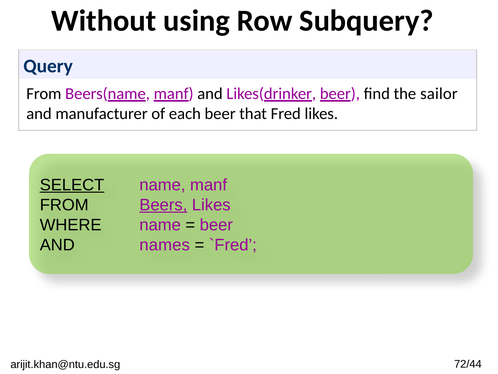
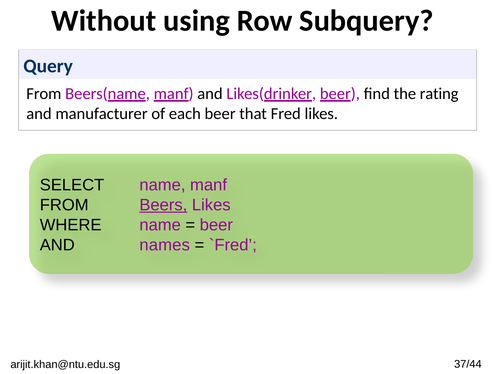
sailor: sailor -> rating (439, 93)
SELECT underline: present -> none (72, 185)
72/44: 72/44 -> 37/44 (468, 364)
